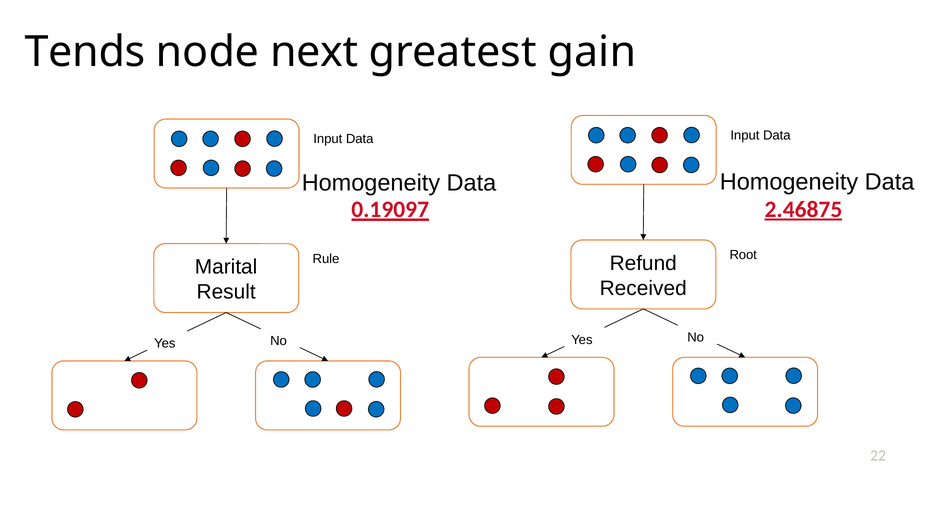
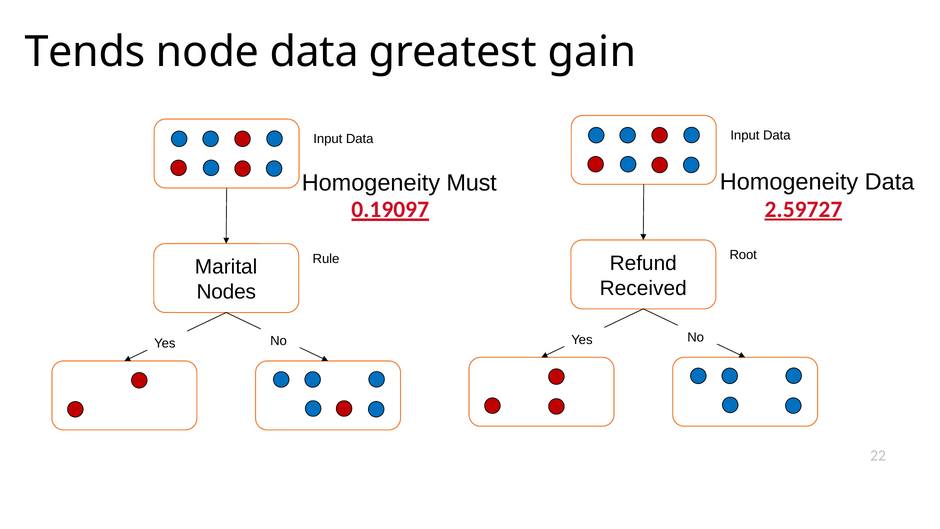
node next: next -> data (314, 52)
Data: Data -> Must (472, 183)
2.46875: 2.46875 -> 2.59727 (803, 209)
Result: Result -> Nodes (226, 292)
